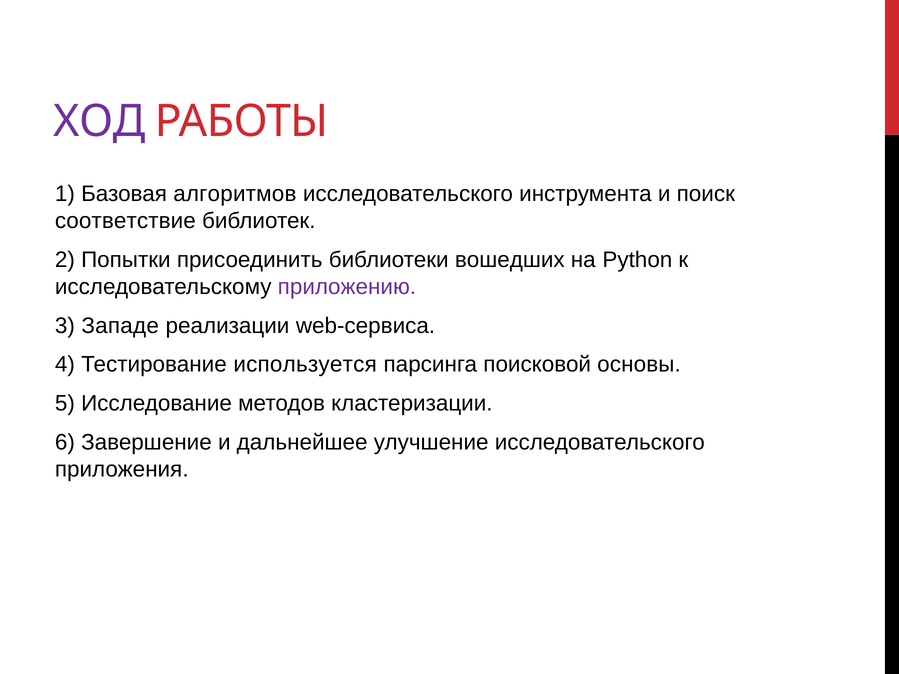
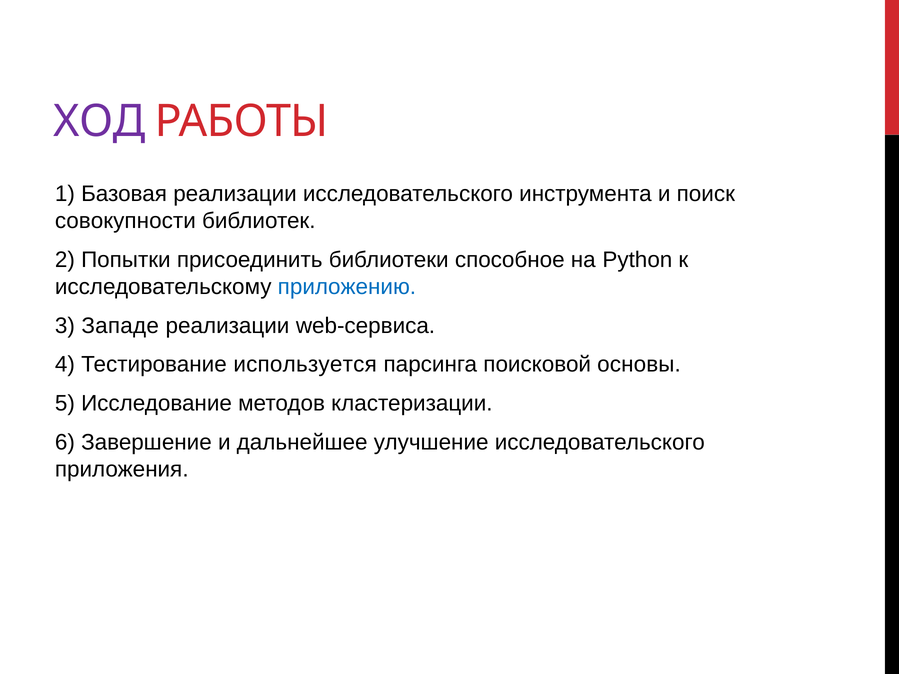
Базовая алгоритмов: алгоритмов -> реализации (235, 194)
соответствие: соответствие -> совокупности (125, 221)
вошедших: вошедших -> способное (510, 260)
приложению colour: purple -> blue (347, 287)
